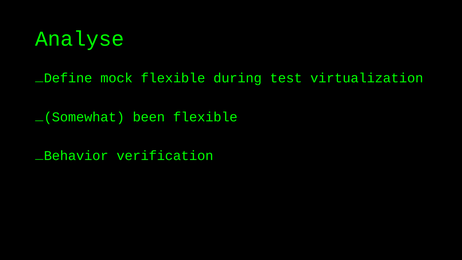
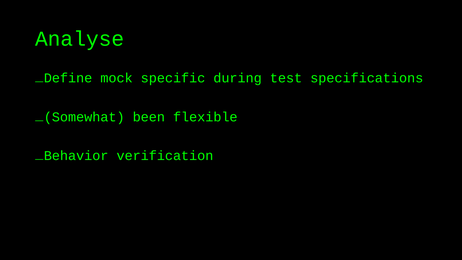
mock flexible: flexible -> specific (173, 78)
virtualization: virtualization -> specifications (367, 78)
